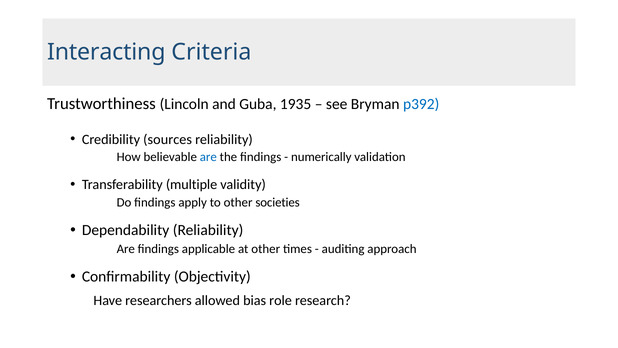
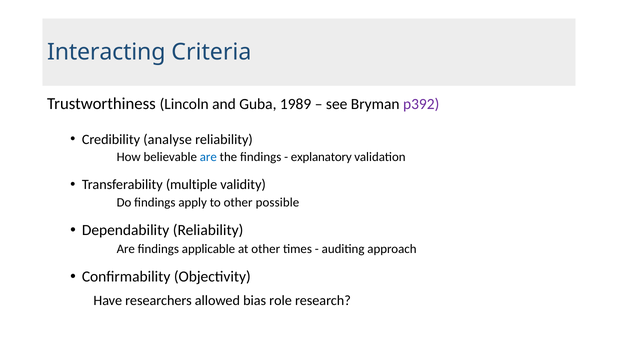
1935: 1935 -> 1989 (296, 104)
p392 colour: blue -> purple (421, 104)
sources: sources -> analyse (168, 139)
numerically: numerically -> explanatory (321, 157)
societies: societies -> possible (277, 202)
